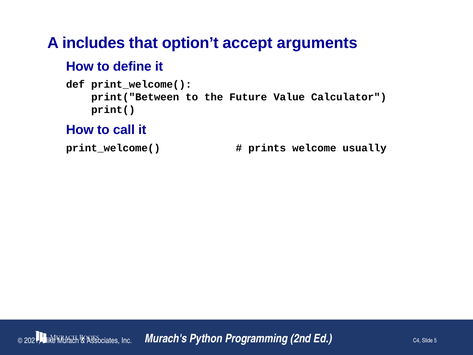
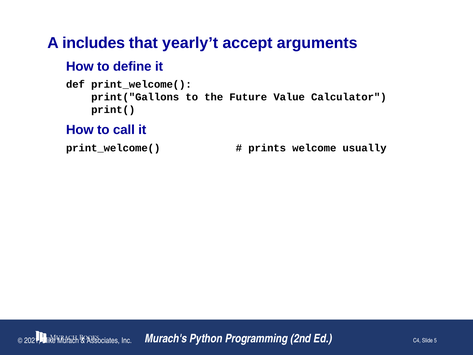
option’t: option’t -> yearly’t (190, 43)
print("Between: print("Between -> print("Gallons (135, 97)
